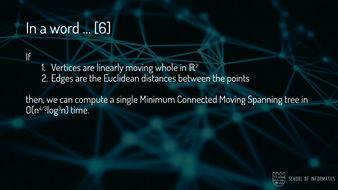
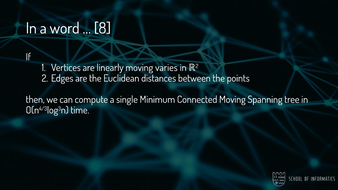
6: 6 -> 8 (102, 28)
whole: whole -> varies (166, 68)
